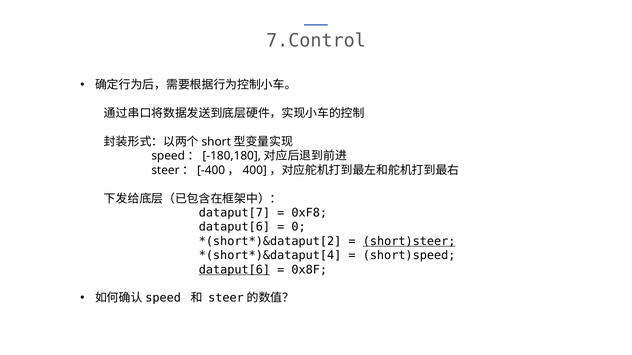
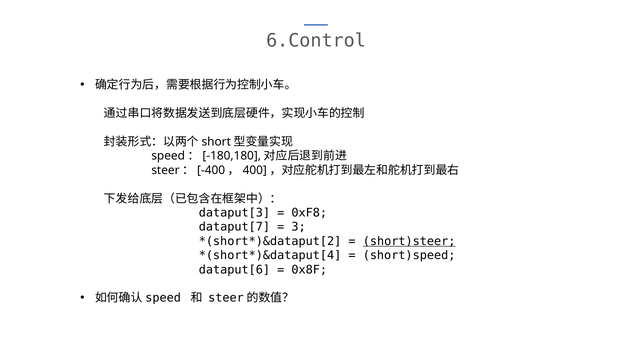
7.Control: 7.Control -> 6.Control (316, 41)
dataput[7: dataput[7 -> dataput[3 (234, 213)
dataput[6: dataput[6 -> dataput[7 (234, 227)
0: 0 -> 3 (299, 227)
dataput[6 underline: present -> none (234, 270)
